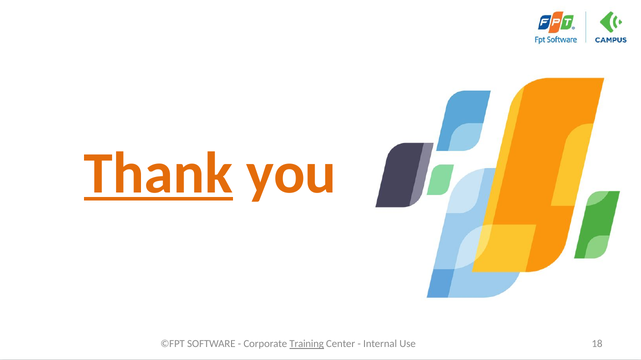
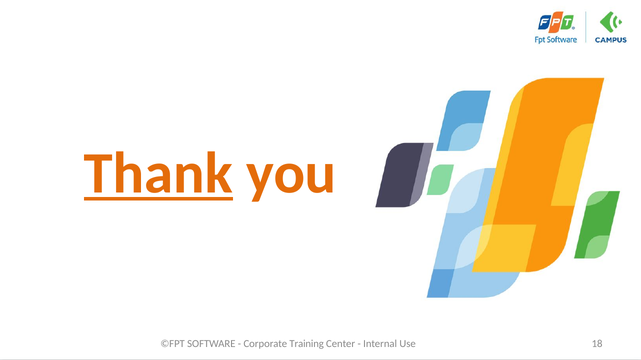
Training underline: present -> none (307, 344)
